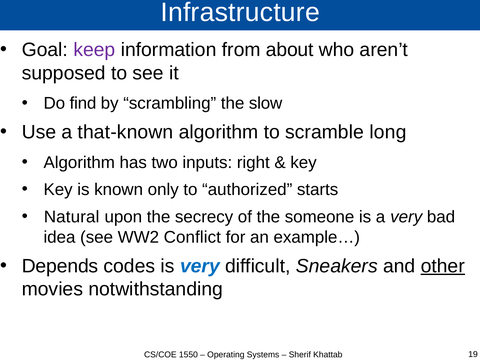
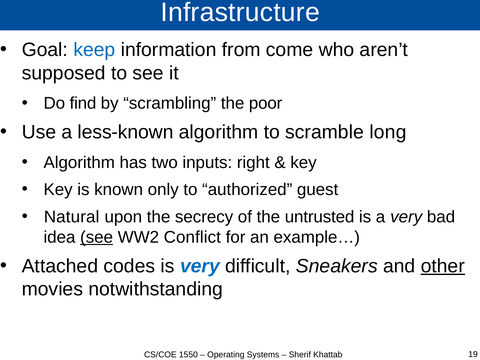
keep colour: purple -> blue (94, 50)
about: about -> come (290, 50)
slow: slow -> poor (266, 103)
that-known: that-known -> less-known (126, 132)
starts: starts -> guest (318, 190)
someone: someone -> untrusted (320, 217)
see underline: none -> present (97, 237)
Depends: Depends -> Attached (60, 266)
